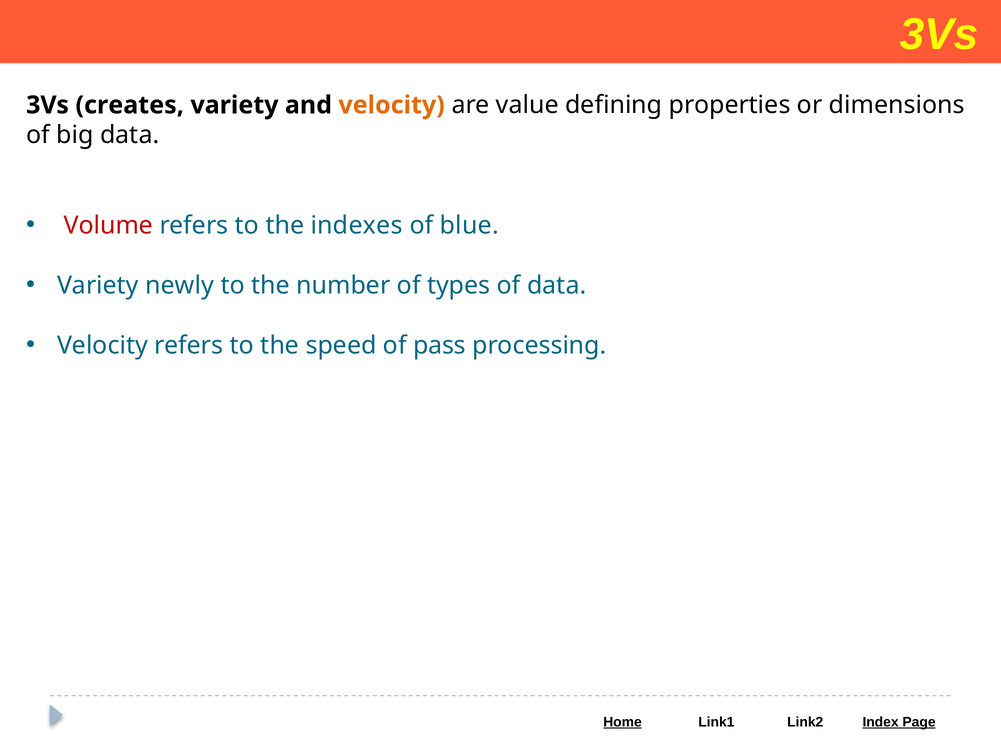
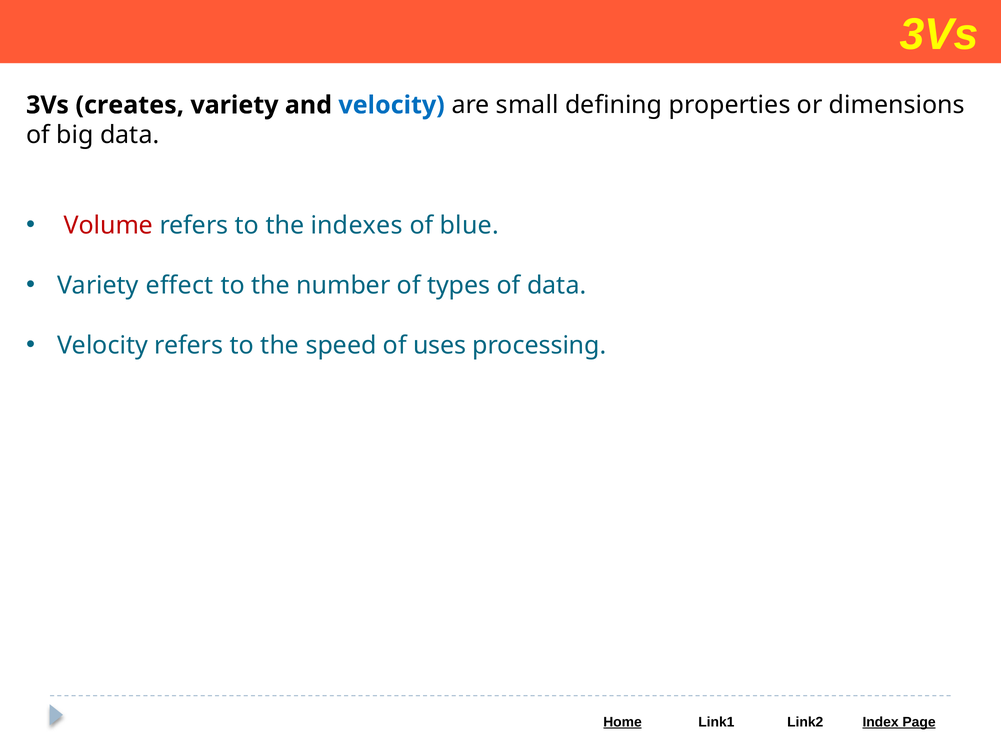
velocity colour: orange -> blue (392, 105)
value: value -> small (527, 105)
newly: newly -> effect (180, 285)
pass: pass -> uses (440, 345)
